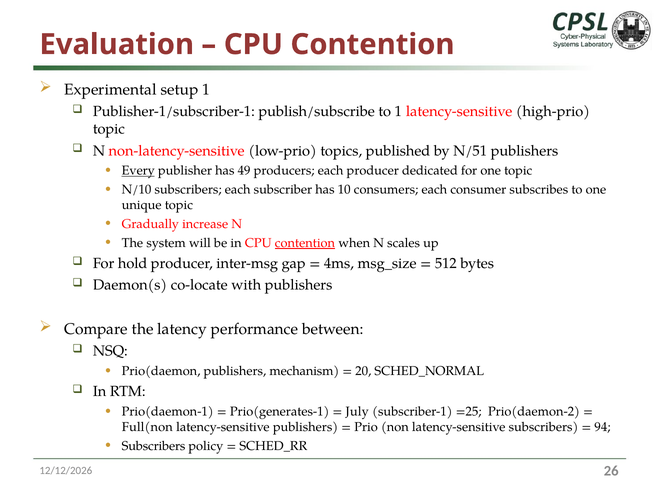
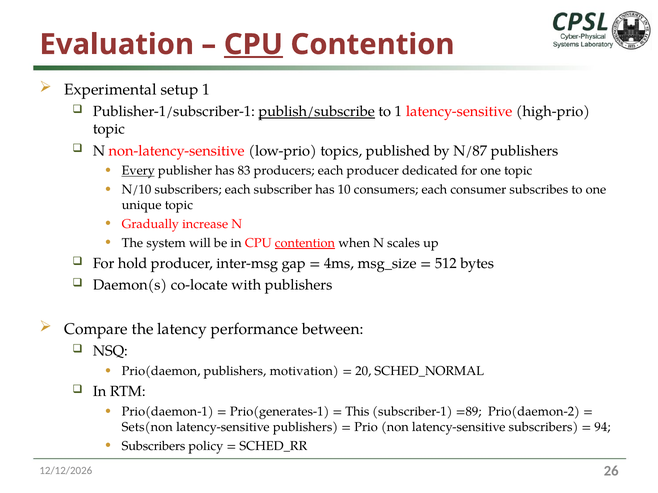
CPU underline: none -> present (253, 44)
publish/subscribe underline: none -> present (317, 112)
N/51: N/51 -> N/87 (470, 151)
49: 49 -> 83 (244, 171)
mechanism: mechanism -> motivation (304, 371)
July: July -> This (357, 412)
=25: =25 -> =89 (469, 412)
Full(non: Full(non -> Sets(non (147, 427)
